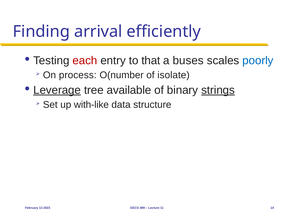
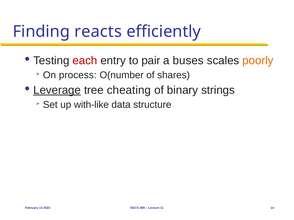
arrival: arrival -> reacts (98, 31)
that: that -> pair (151, 61)
poorly colour: blue -> orange (258, 61)
isolate: isolate -> shares (174, 75)
available: available -> cheating (129, 90)
strings underline: present -> none (218, 90)
